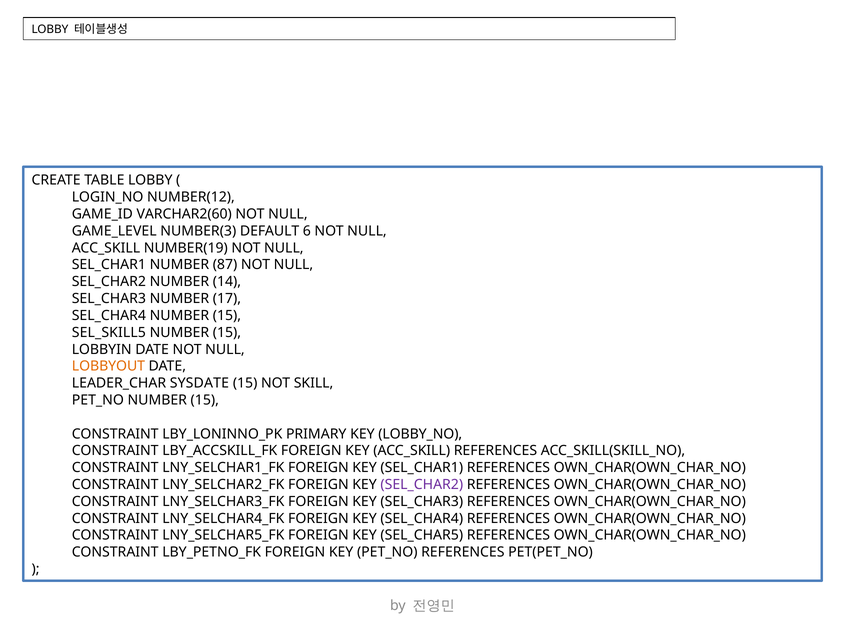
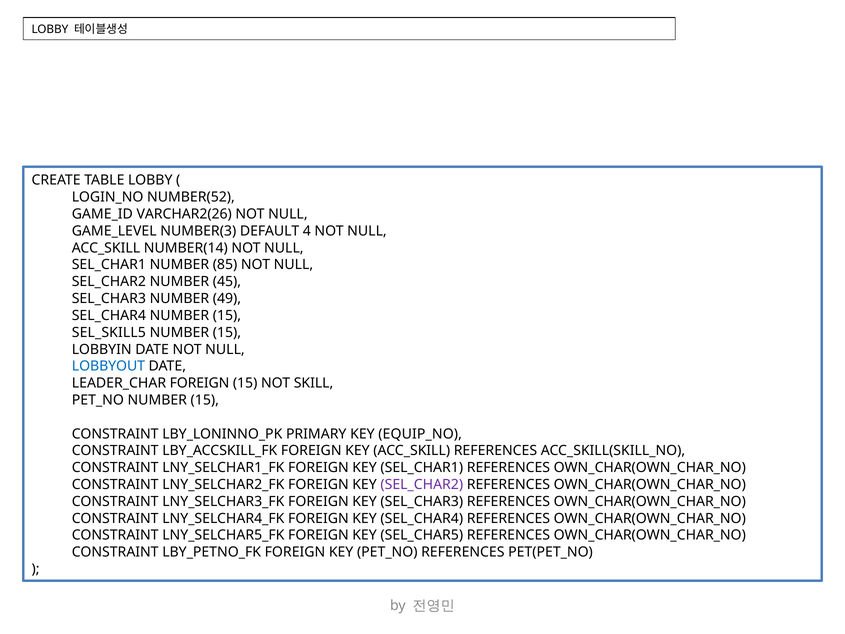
NUMBER(12: NUMBER(12 -> NUMBER(52 (191, 197)
VARCHAR2(60: VARCHAR2(60 -> VARCHAR2(26 (184, 214)
6: 6 -> 4 (307, 231)
NUMBER(19: NUMBER(19 -> NUMBER(14 (186, 248)
87: 87 -> 85 (225, 265)
14: 14 -> 45 (227, 282)
17: 17 -> 49 (227, 299)
LOBBYOUT colour: orange -> blue (108, 366)
LEADER_CHAR SYSDATE: SYSDATE -> FOREIGN (200, 383)
LOBBY_NO: LOBBY_NO -> EQUIP_NO (420, 434)
